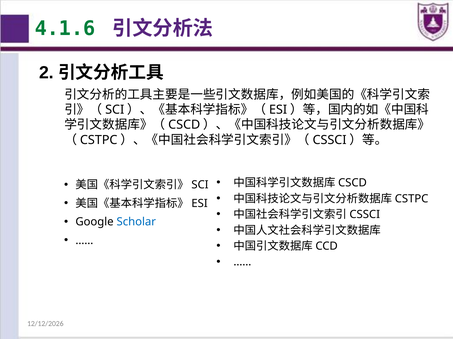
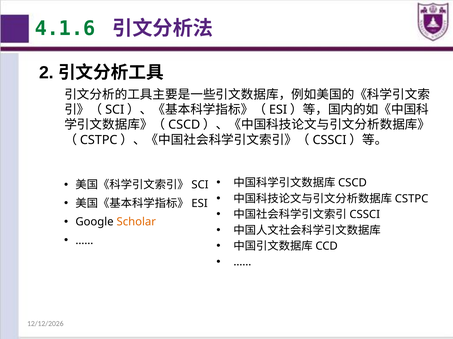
Scholar colour: blue -> orange (136, 222)
